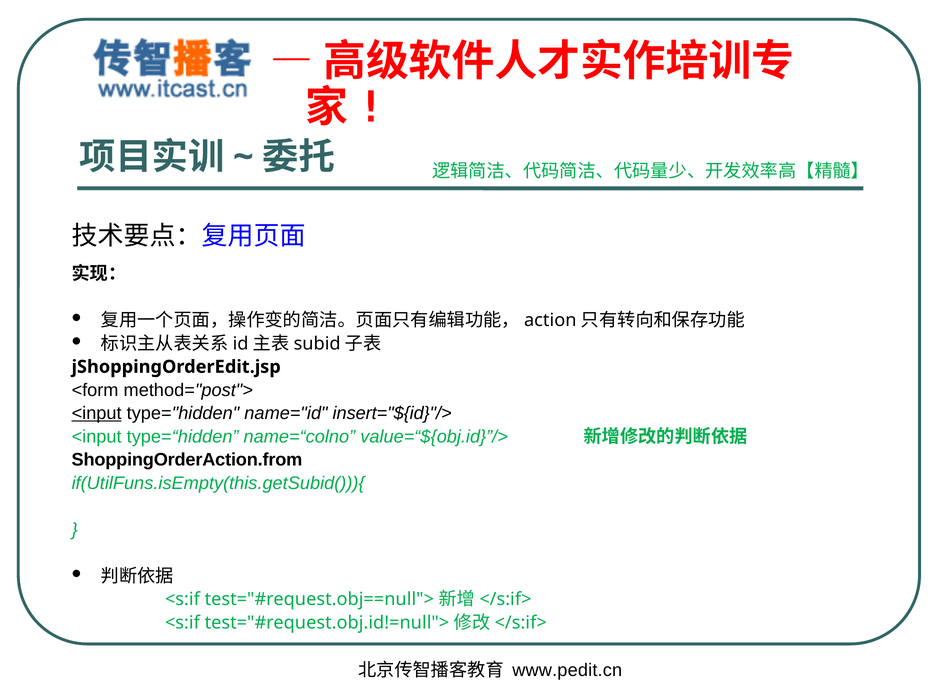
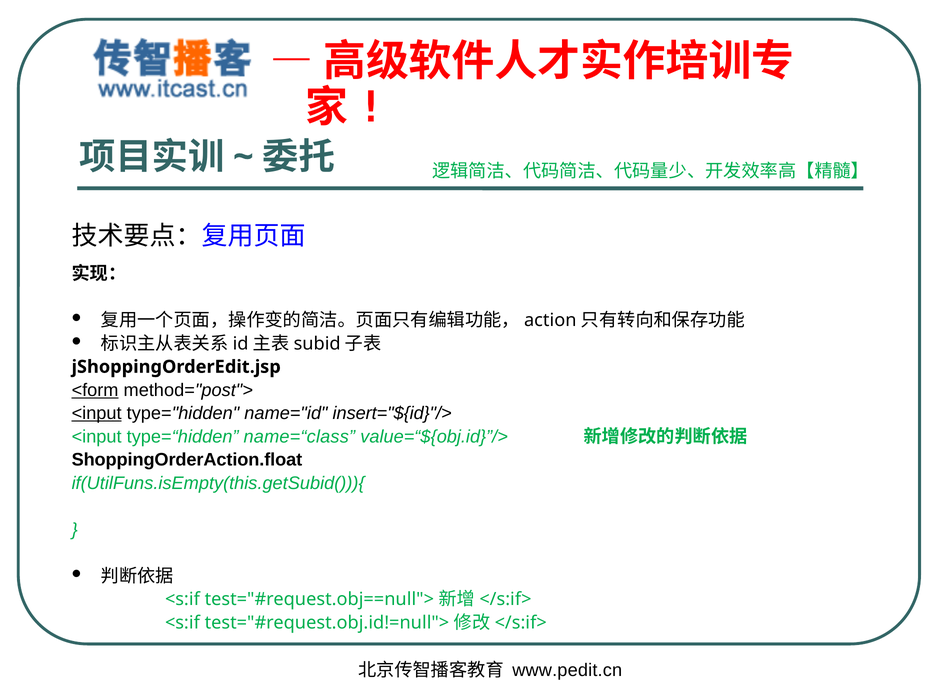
<form underline: none -> present (95, 390)
name=“colno: name=“colno -> name=“class (299, 437)
ShoppingOrderAction.from: ShoppingOrderAction.from -> ShoppingOrderAction.float (187, 460)
